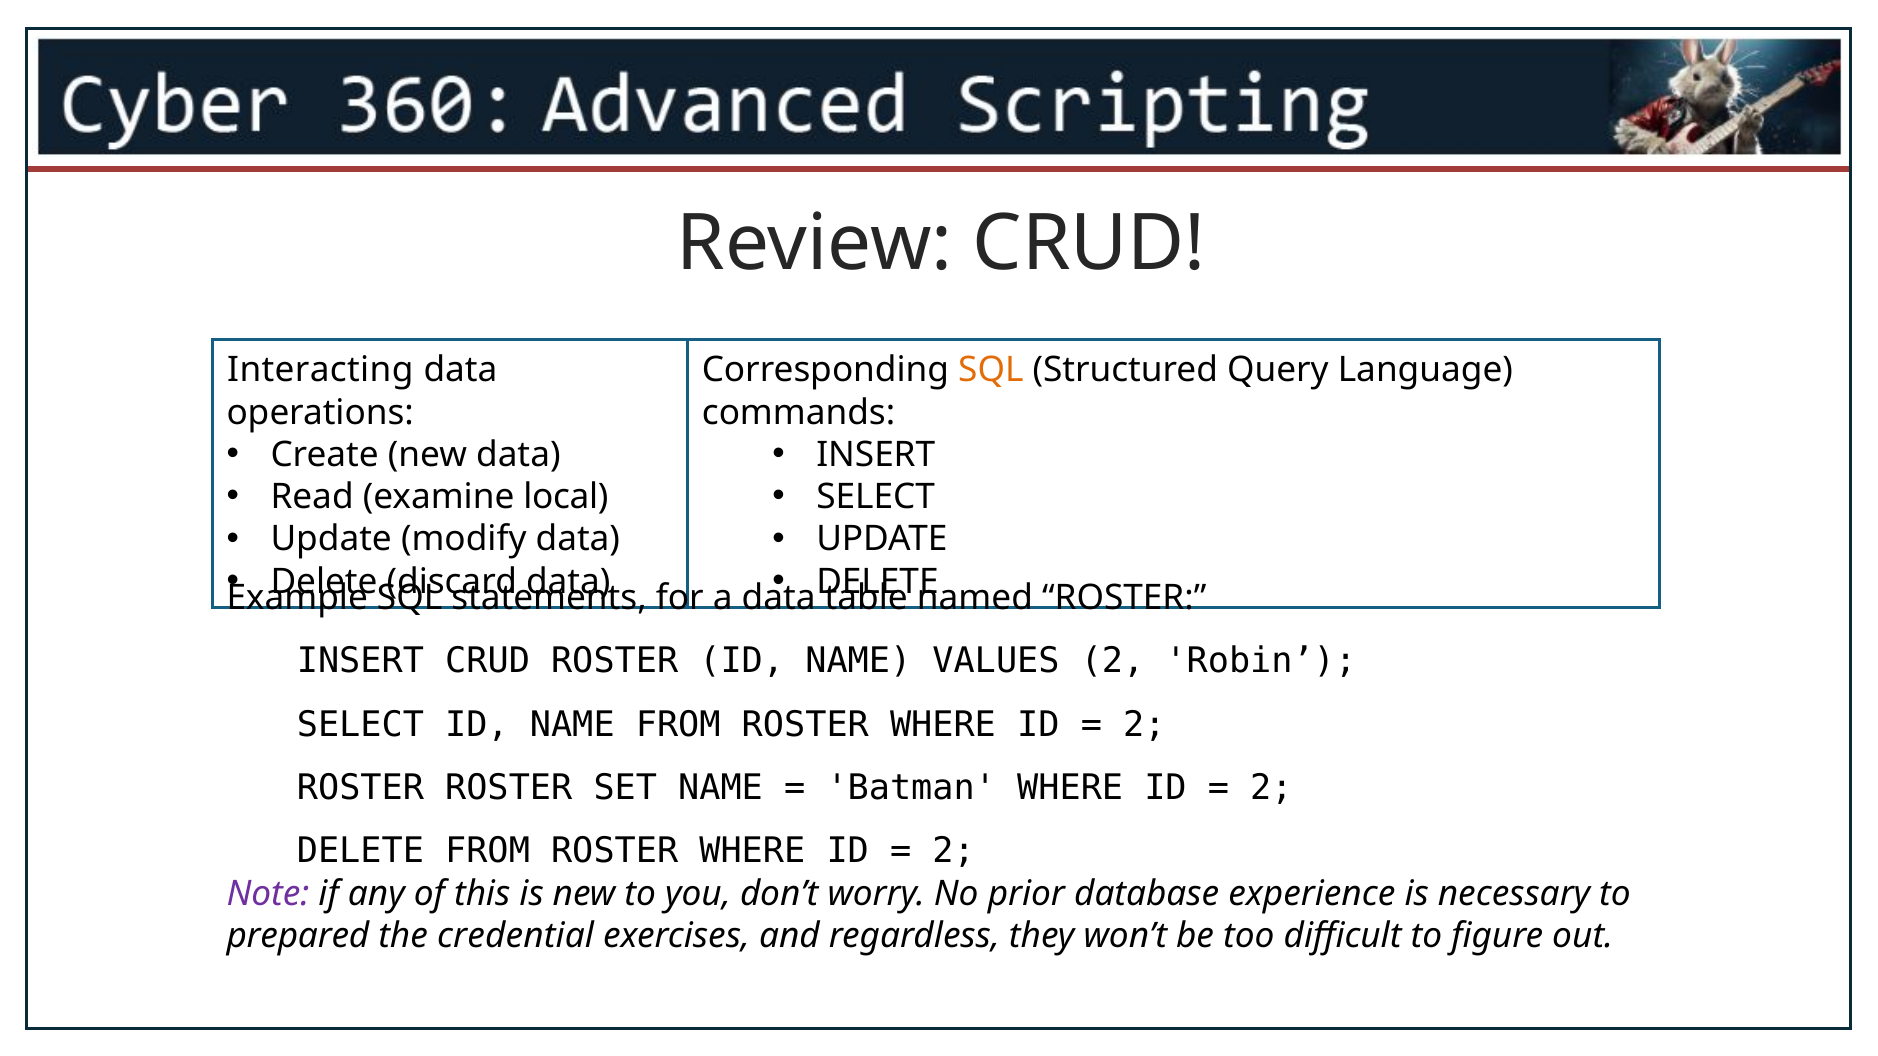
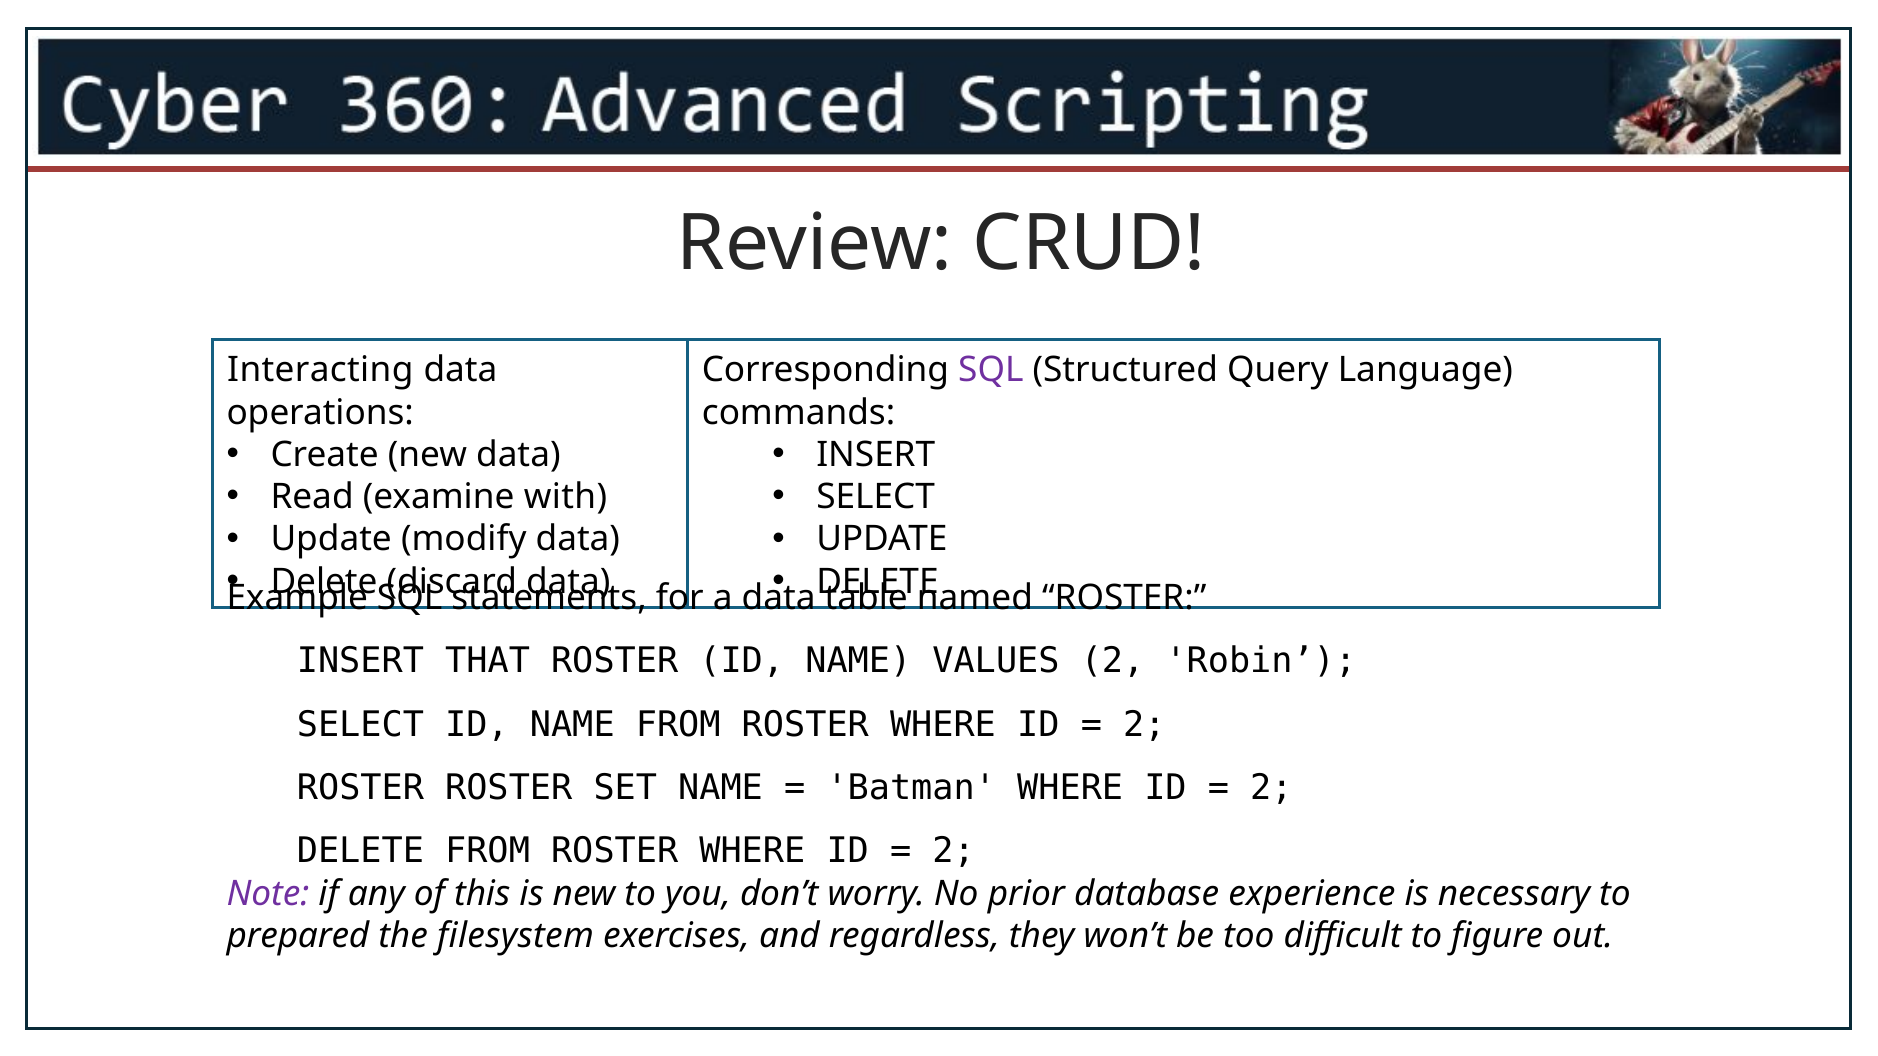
SQL colour: orange -> purple (991, 371)
local: local -> with (566, 497)
INSERT CRUD: CRUD -> THAT (488, 661)
credential: credential -> filesystem (515, 936)
